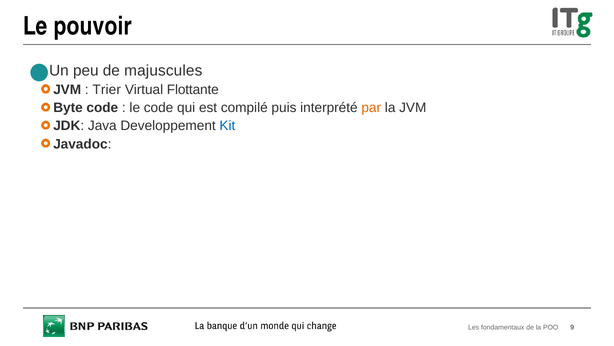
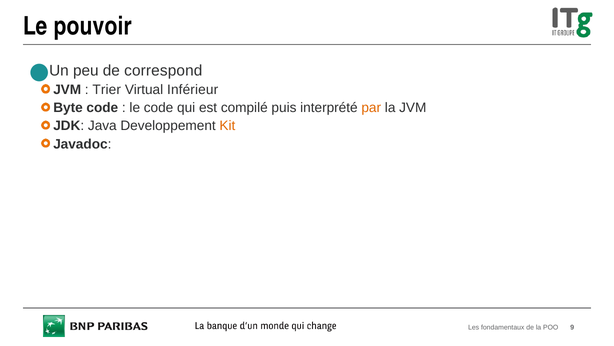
majuscules: majuscules -> correspond (163, 71)
Flottante: Flottante -> Inférieur (193, 90)
Kit colour: blue -> orange (227, 126)
